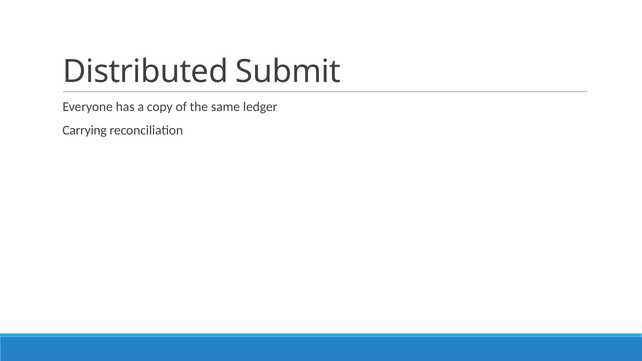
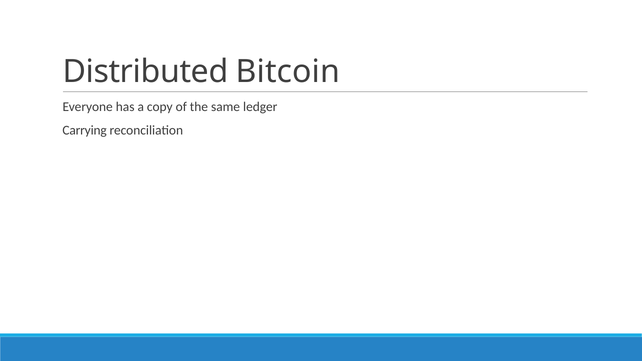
Submit: Submit -> Bitcoin (288, 72)
